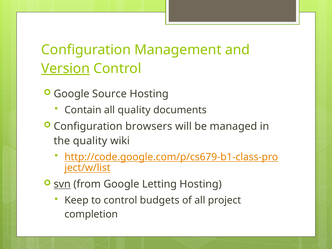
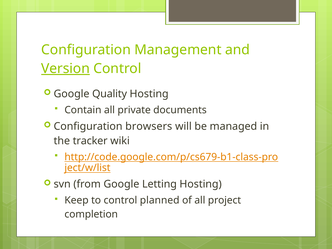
Source: Source -> Quality (110, 94)
all quality: quality -> private (134, 110)
the quality: quality -> tracker (90, 141)
svn underline: present -> none (62, 184)
budgets: budgets -> planned (160, 200)
